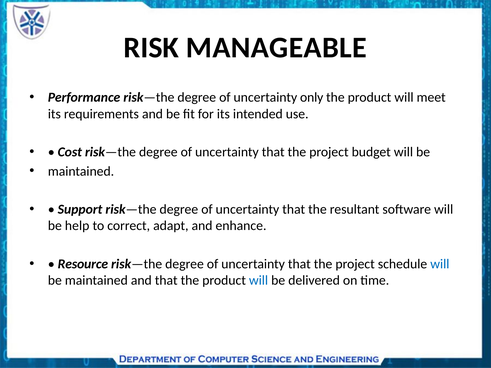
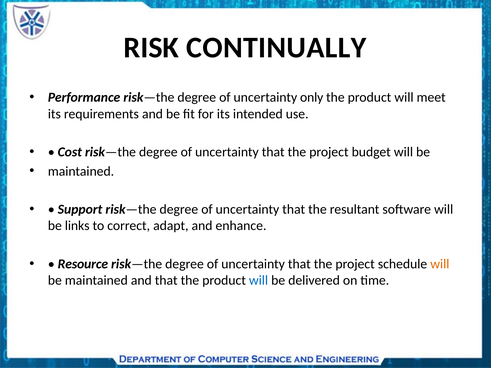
MANAGEABLE: MANAGEABLE -> CONTINUALLY (276, 48)
help: help -> links (77, 226)
will colour: blue -> orange (440, 264)
